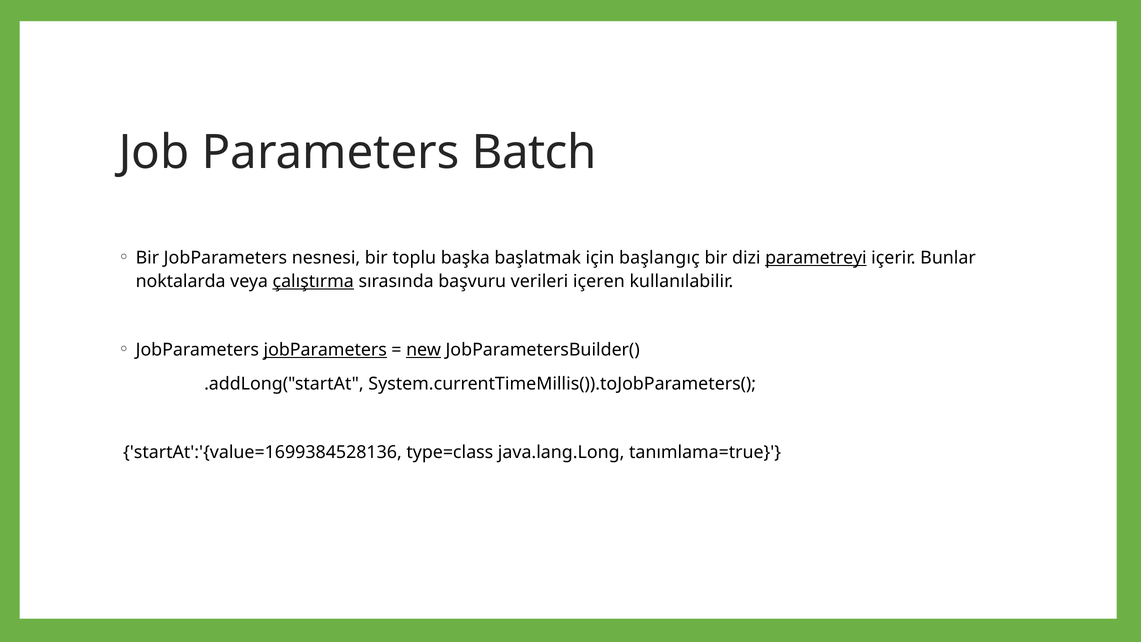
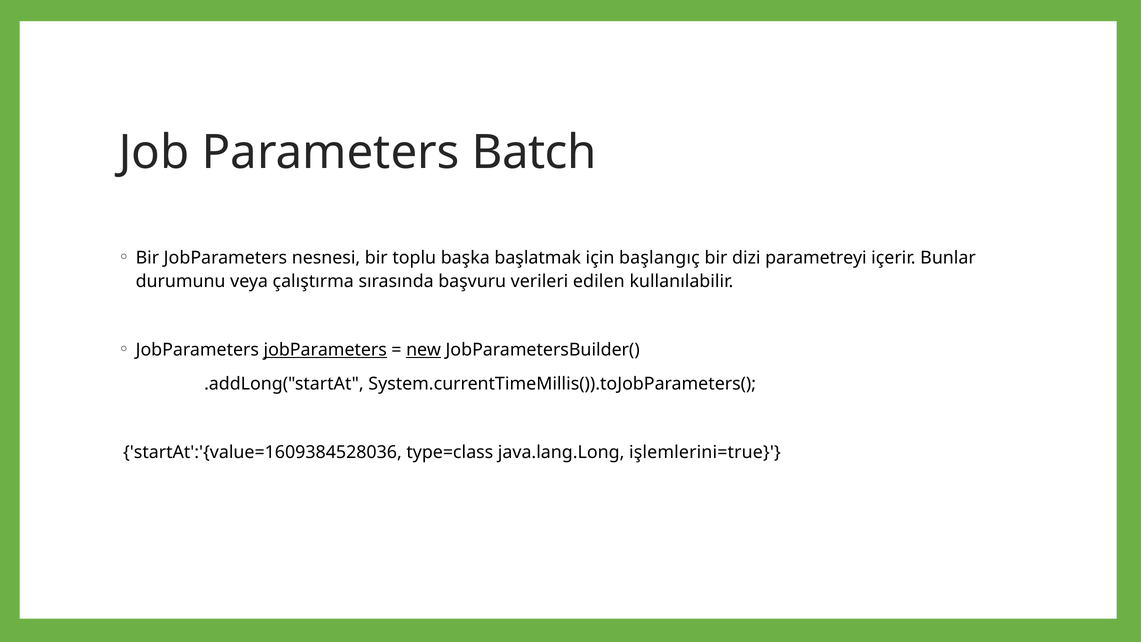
parametreyi underline: present -> none (816, 258)
noktalarda: noktalarda -> durumunu (181, 281)
çalıştırma underline: present -> none (313, 281)
içeren: içeren -> edilen (599, 281)
startAt':'{value=1699384528136: startAt':'{value=1699384528136 -> startAt':'{value=1609384528036 (262, 452)
tanımlama=true: tanımlama=true -> işlemlerini=true (705, 452)
